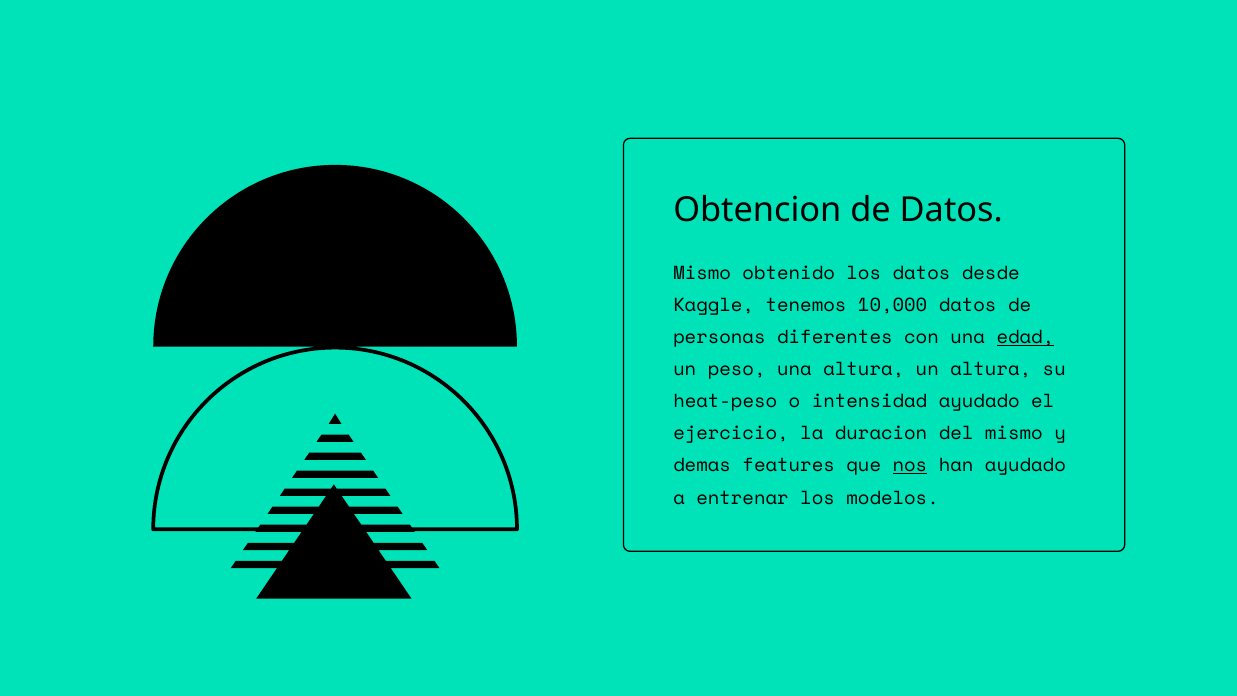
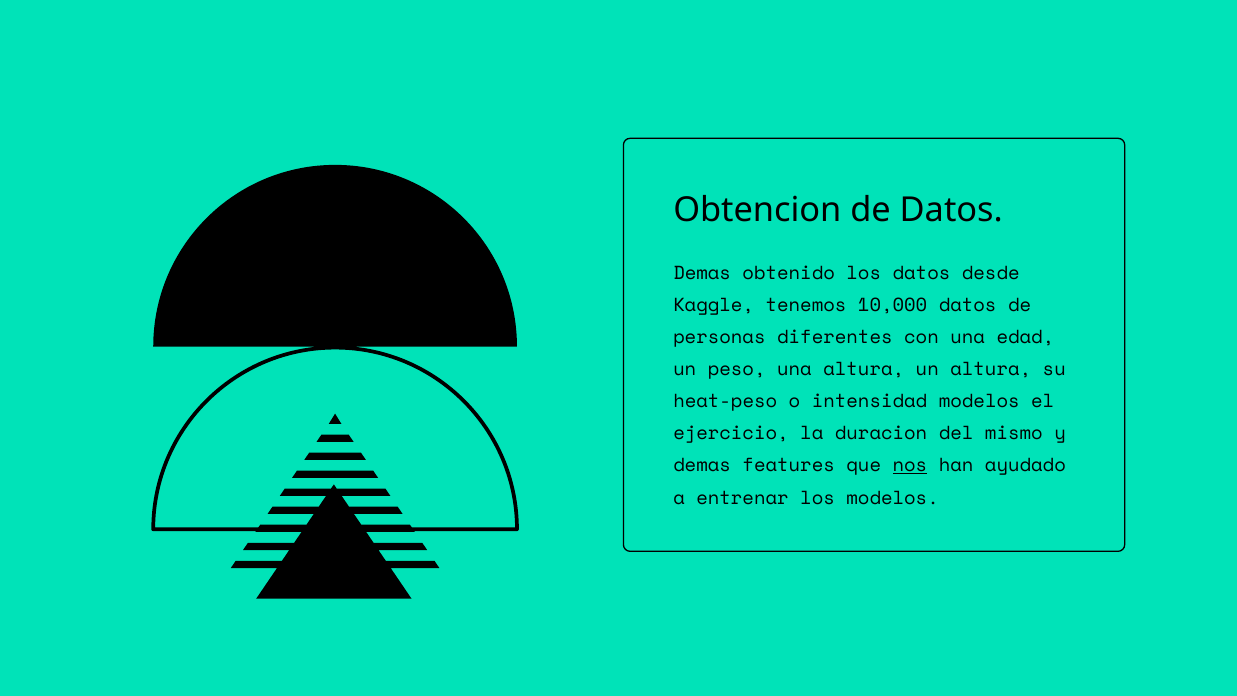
Mismo: Mismo -> Demas (702, 273)
edad underline: present -> none (1025, 337)
intensidad ayudado: ayudado -> modelos (979, 401)
